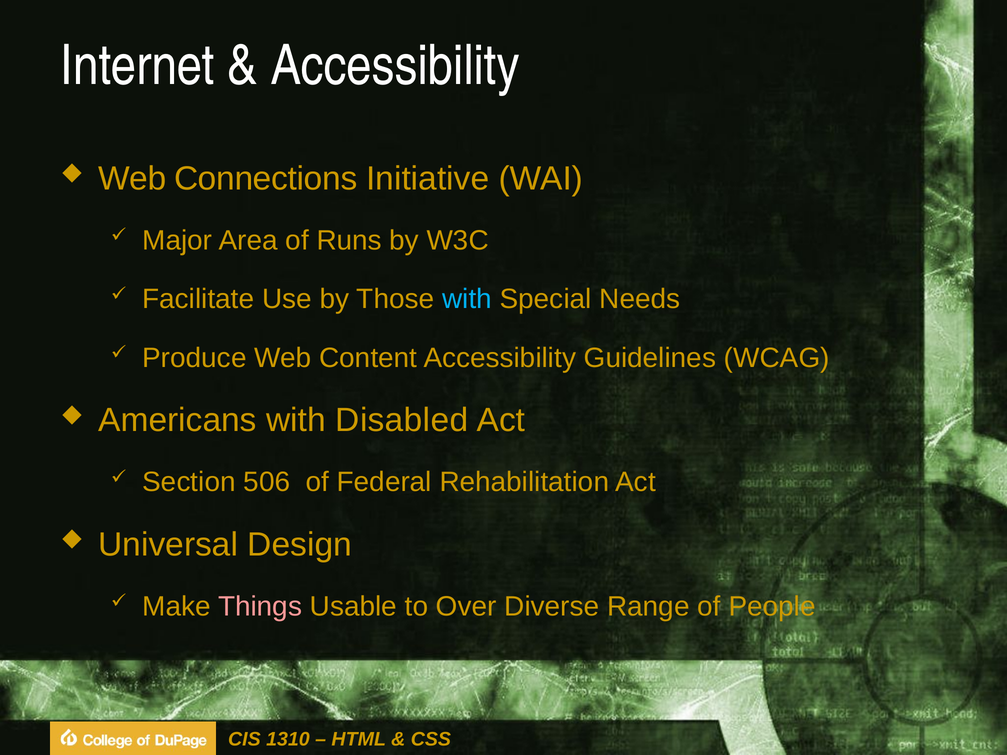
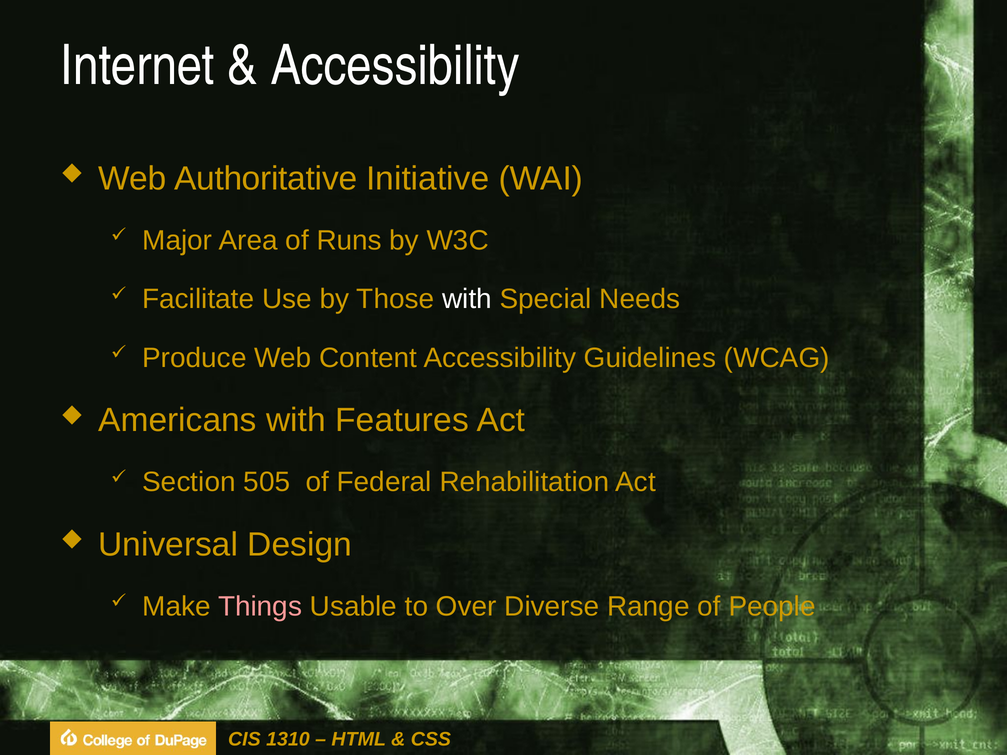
Connections: Connections -> Authoritative (266, 179)
with colour: light blue -> white (467, 299)
Disabled: Disabled -> Features (402, 421)
506: 506 -> 505 (267, 482)
